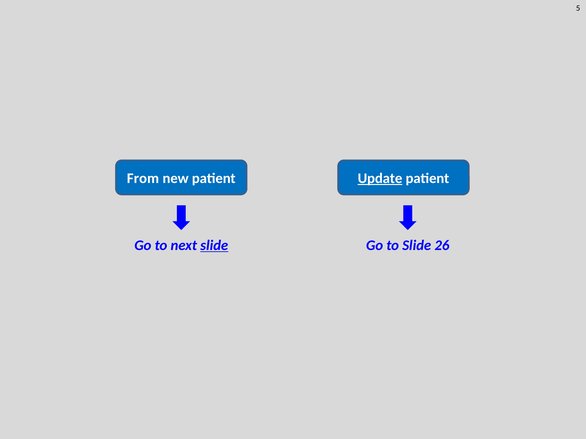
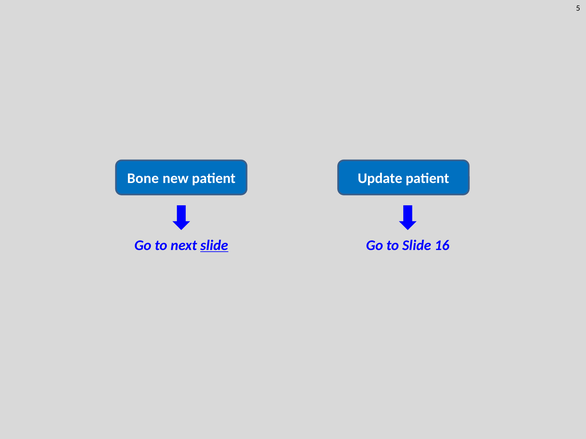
From: From -> Bone (143, 178)
Update underline: present -> none (380, 178)
26: 26 -> 16 (442, 246)
